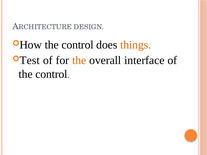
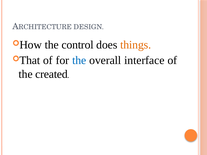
Test: Test -> That (30, 60)
the colour: orange -> blue (79, 60)
control: control -> created (51, 74)
